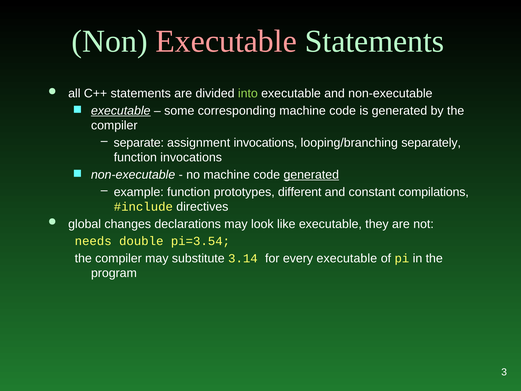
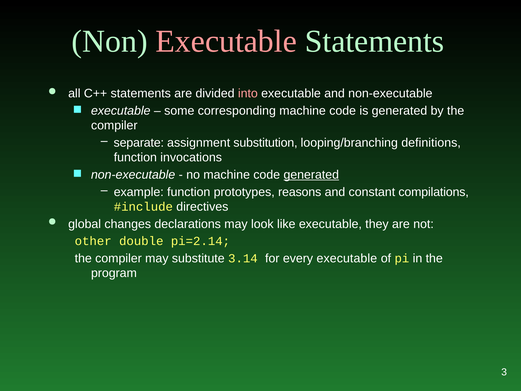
into colour: light green -> pink (248, 93)
executable underline: present -> none (121, 111)
assignment invocations: invocations -> substitution (265, 143)
separately: separately -> definitions (431, 143)
different: different -> reasons (300, 192)
needs: needs -> other (93, 241)
pi=3.54: pi=3.54 -> pi=2.14 (200, 241)
